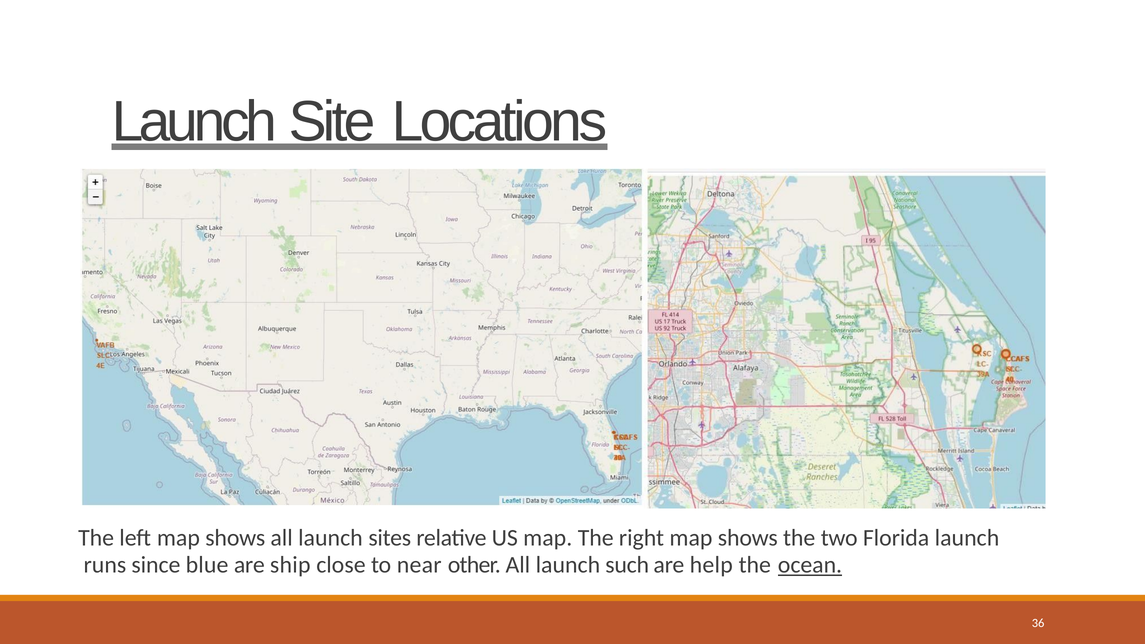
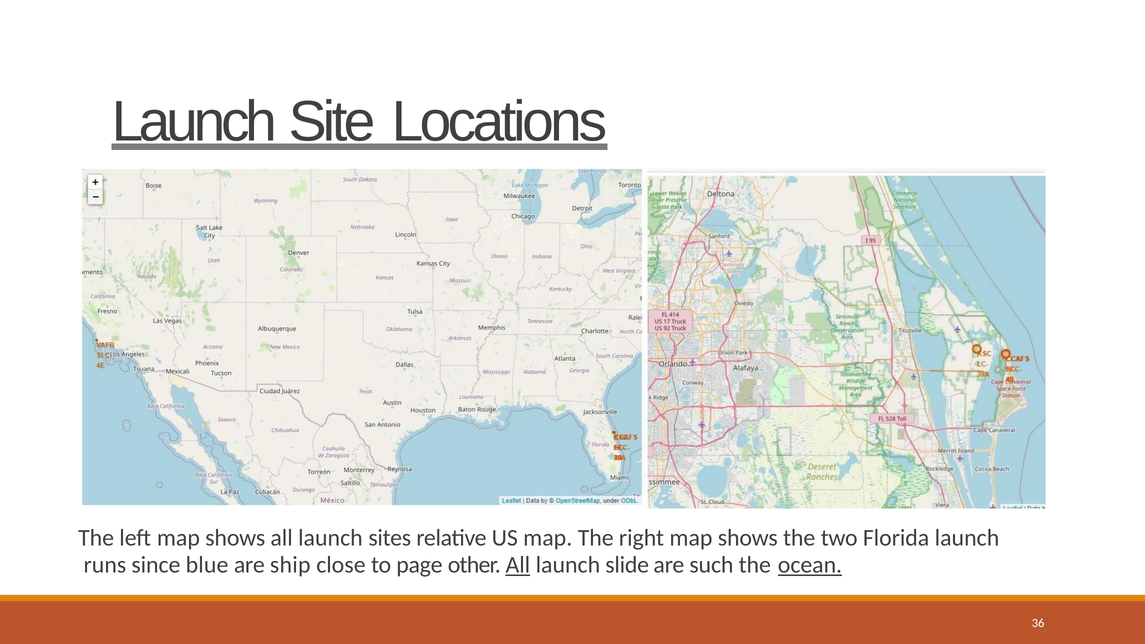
near: near -> page (419, 565)
All underline: none -> present (518, 565)
such: such -> slide (627, 565)
help: help -> such (711, 565)
